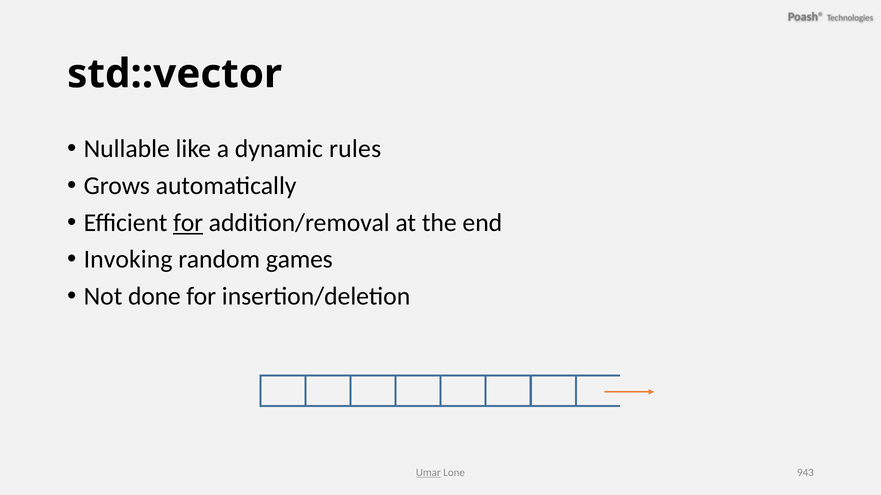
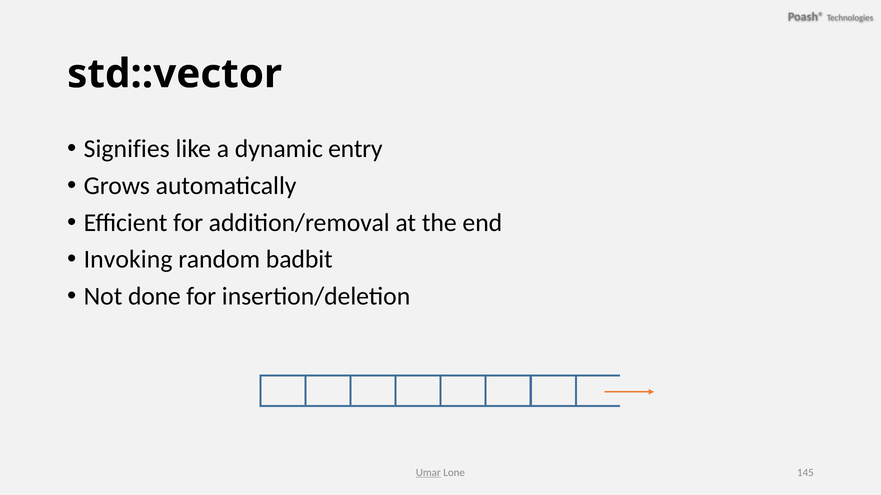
Nullable: Nullable -> Signifies (127, 149)
rules: rules -> entry (355, 149)
for underline: present -> none (188, 223)
games: games -> badbit (299, 260)
943: 943 -> 145 (805, 473)
